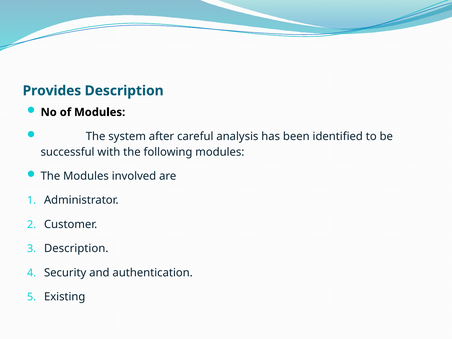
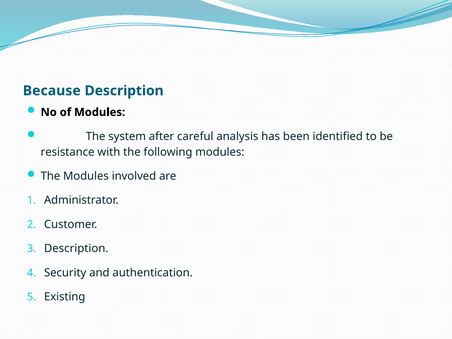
Provides: Provides -> Because (52, 91)
successful: successful -> resistance (68, 152)
